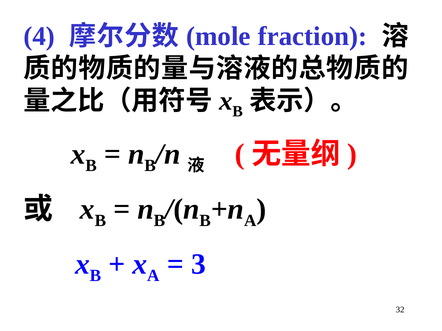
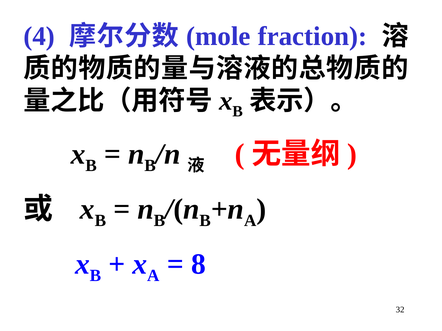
3: 3 -> 8 (198, 264)
